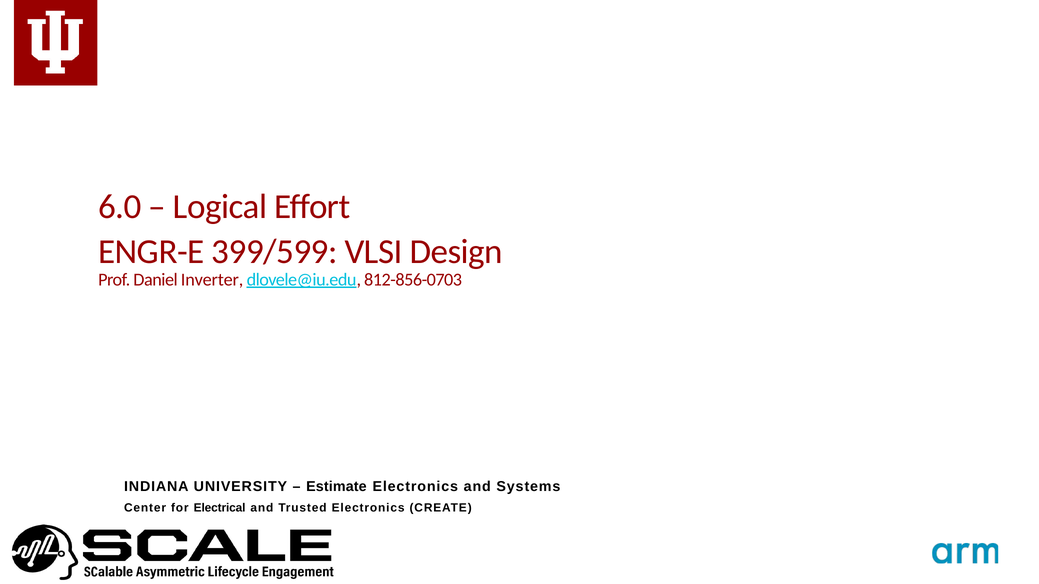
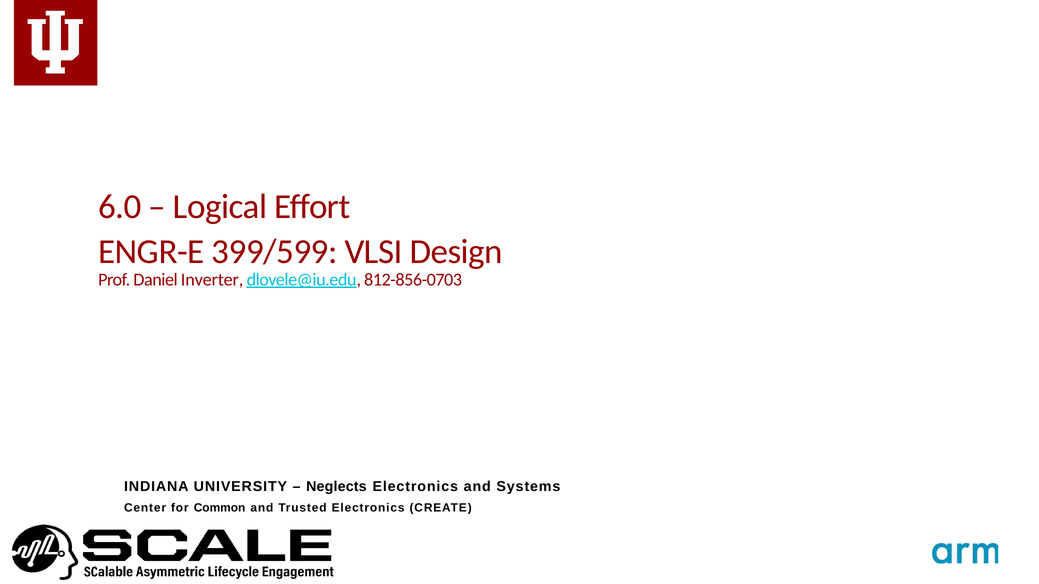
Estimate: Estimate -> Neglects (336, 487)
Electrical: Electrical -> Common (220, 508)
